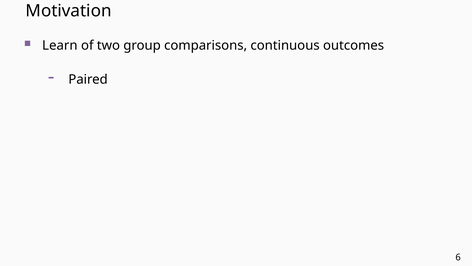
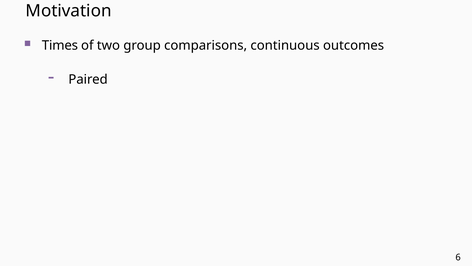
Learn: Learn -> Times (60, 45)
